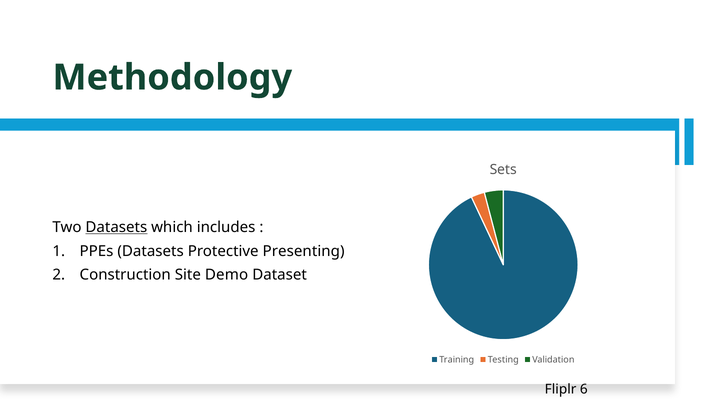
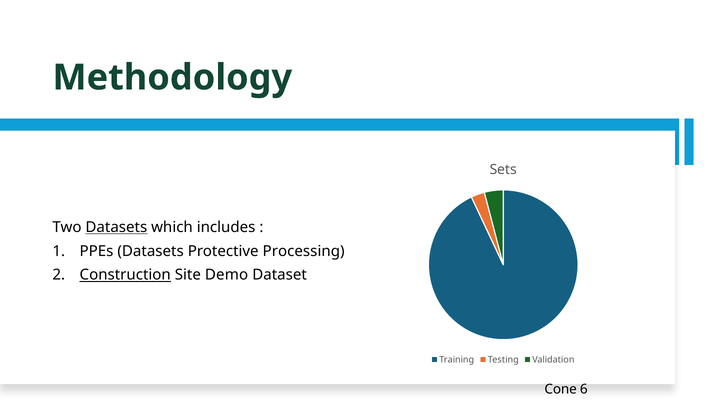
Presenting: Presenting -> Processing (304, 251)
Construction underline: none -> present (125, 275)
Fliplr: Fliplr -> Cone (561, 389)
